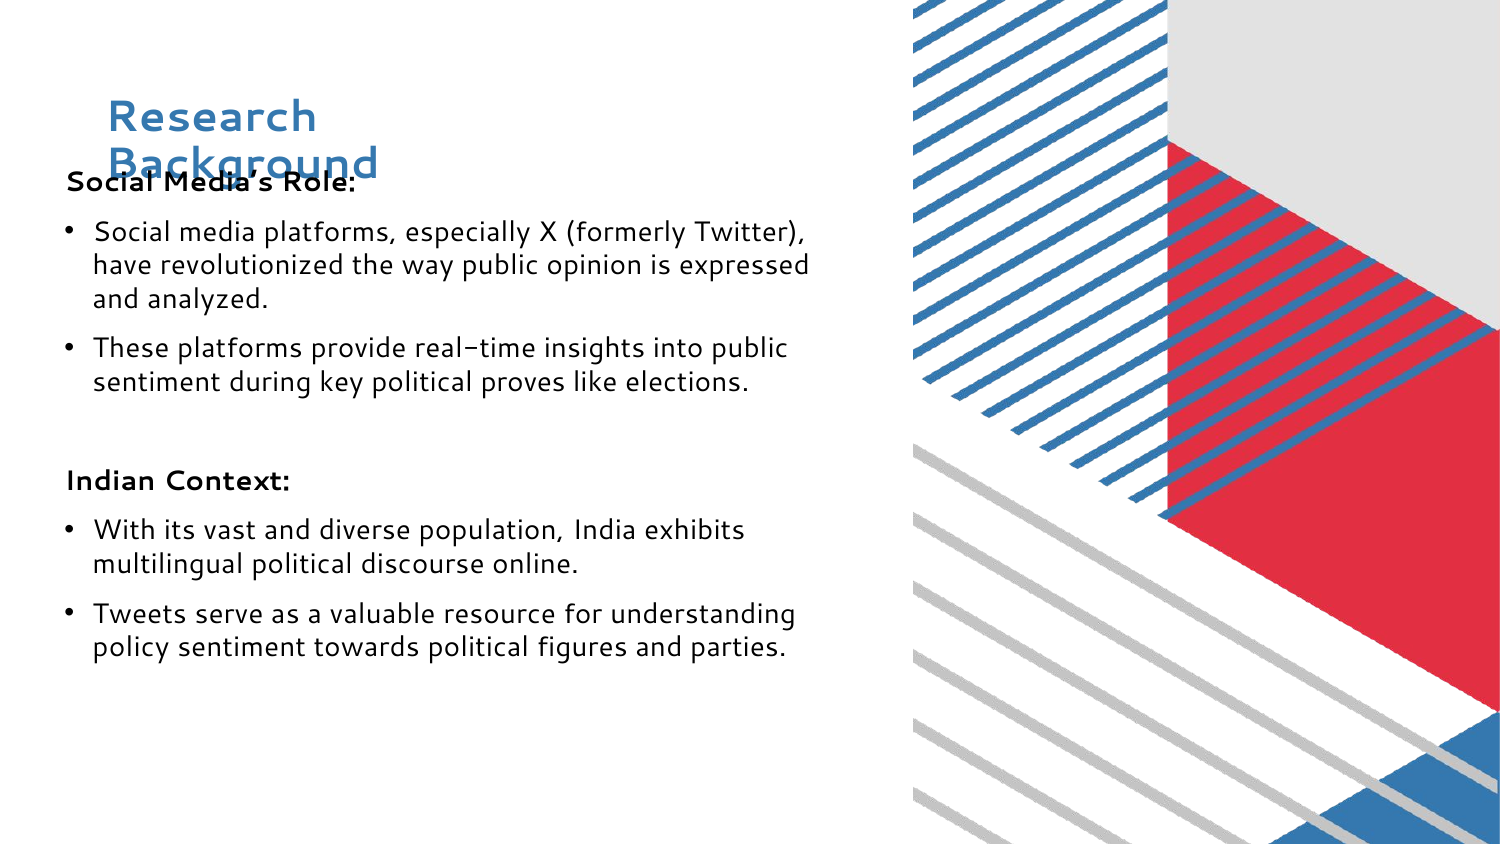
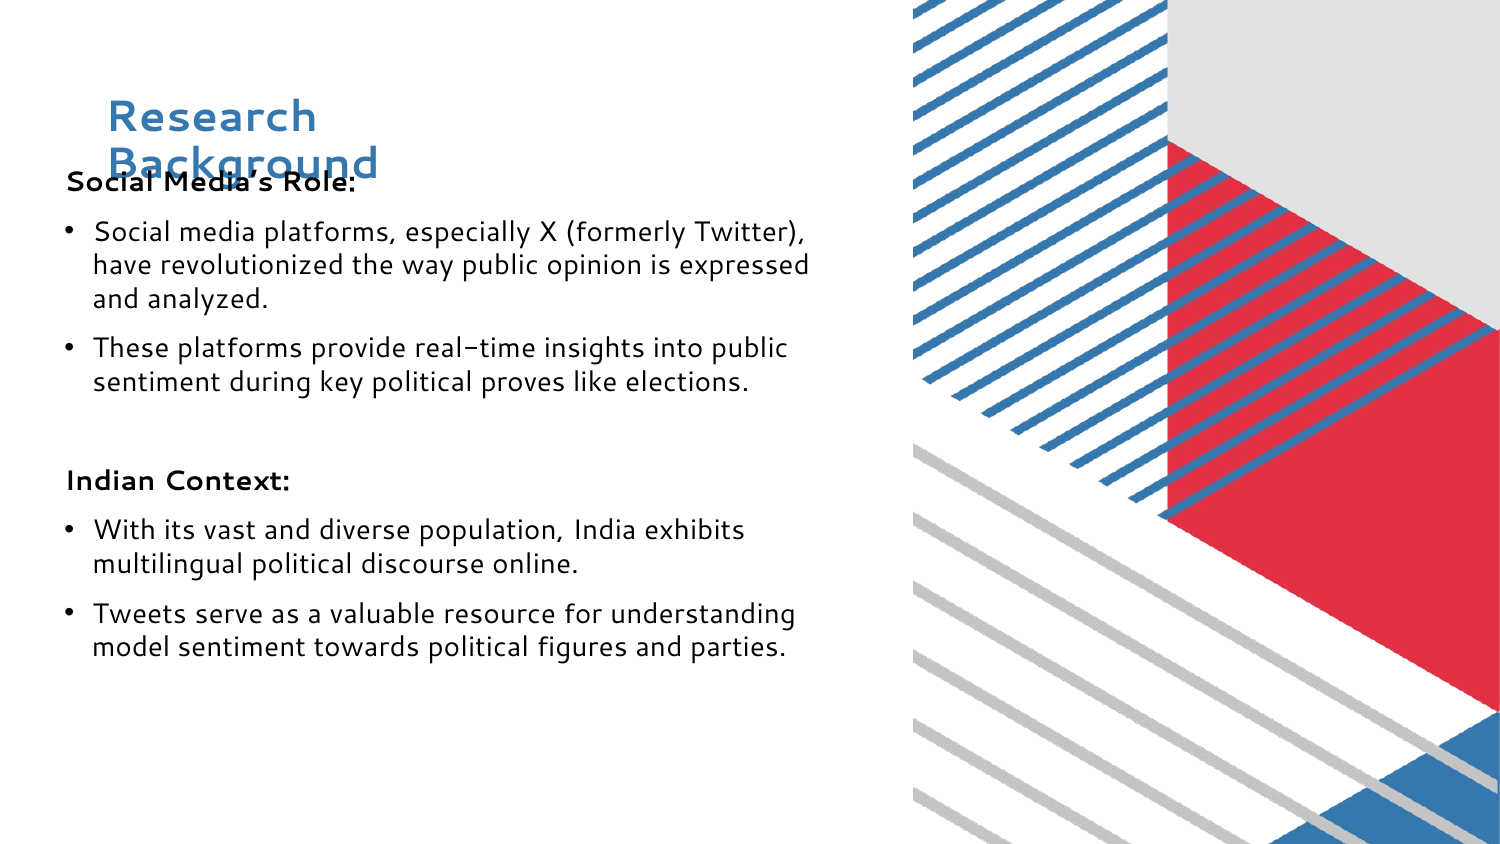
policy: policy -> model (131, 647)
